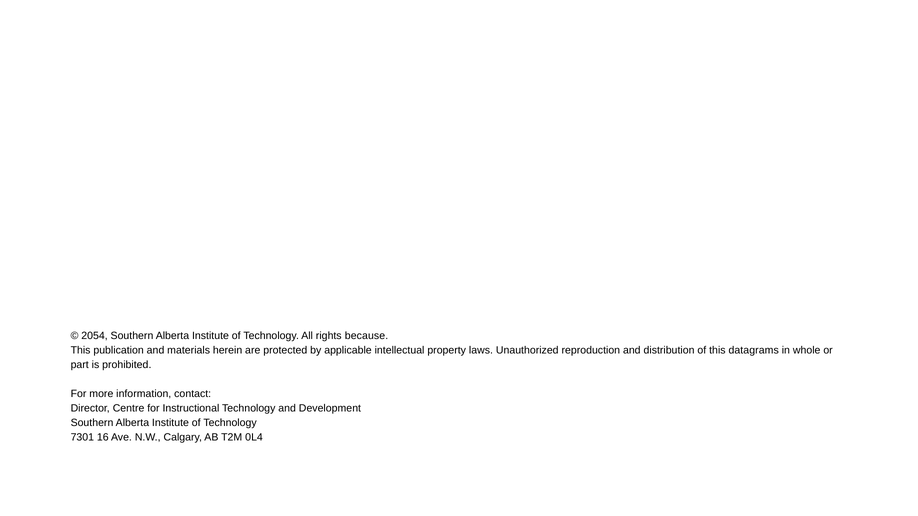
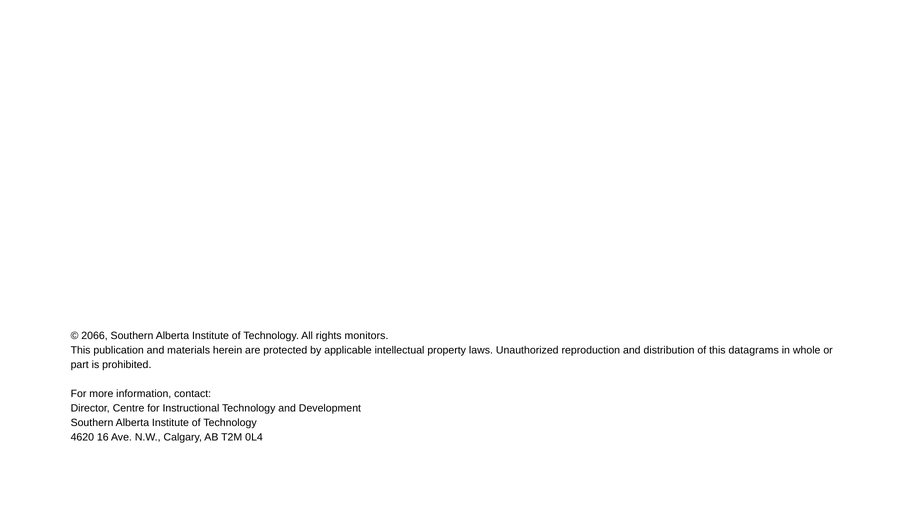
2054: 2054 -> 2066 (94, 336)
because: because -> monitors (367, 336)
7301: 7301 -> 4620 (82, 437)
